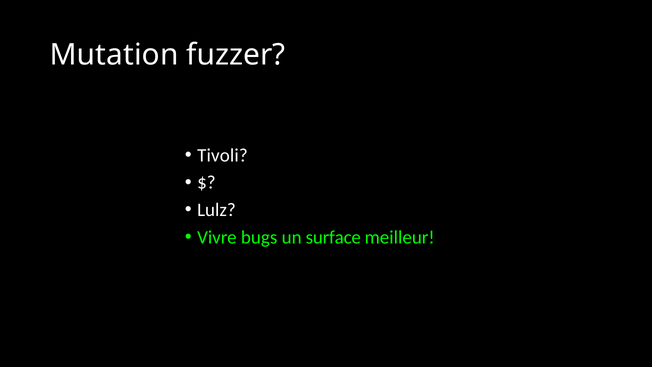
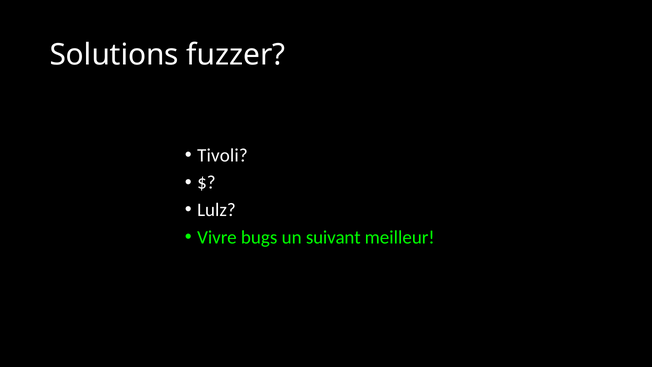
Mutation: Mutation -> Solutions (114, 55)
surface: surface -> suivant (333, 237)
